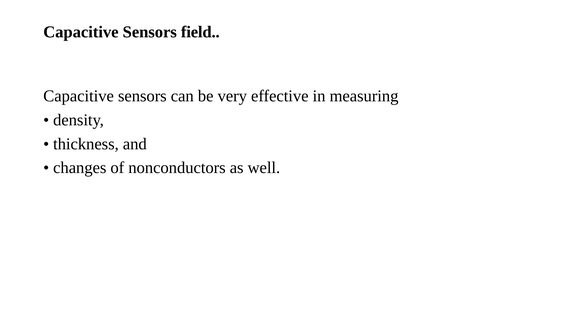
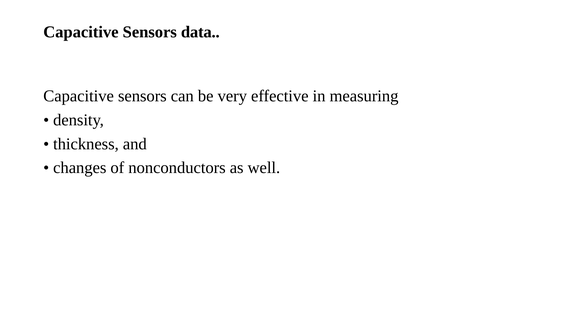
field: field -> data (200, 32)
